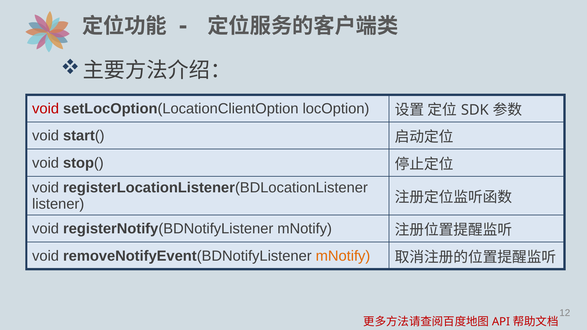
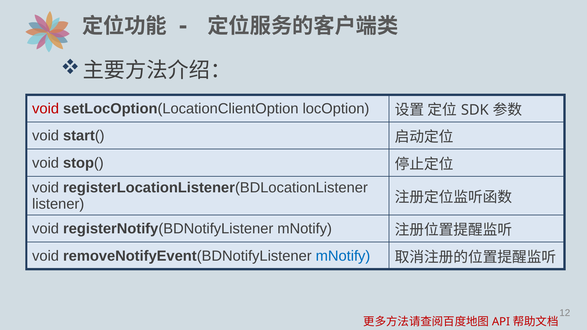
mNotify colour: orange -> blue (343, 256)
